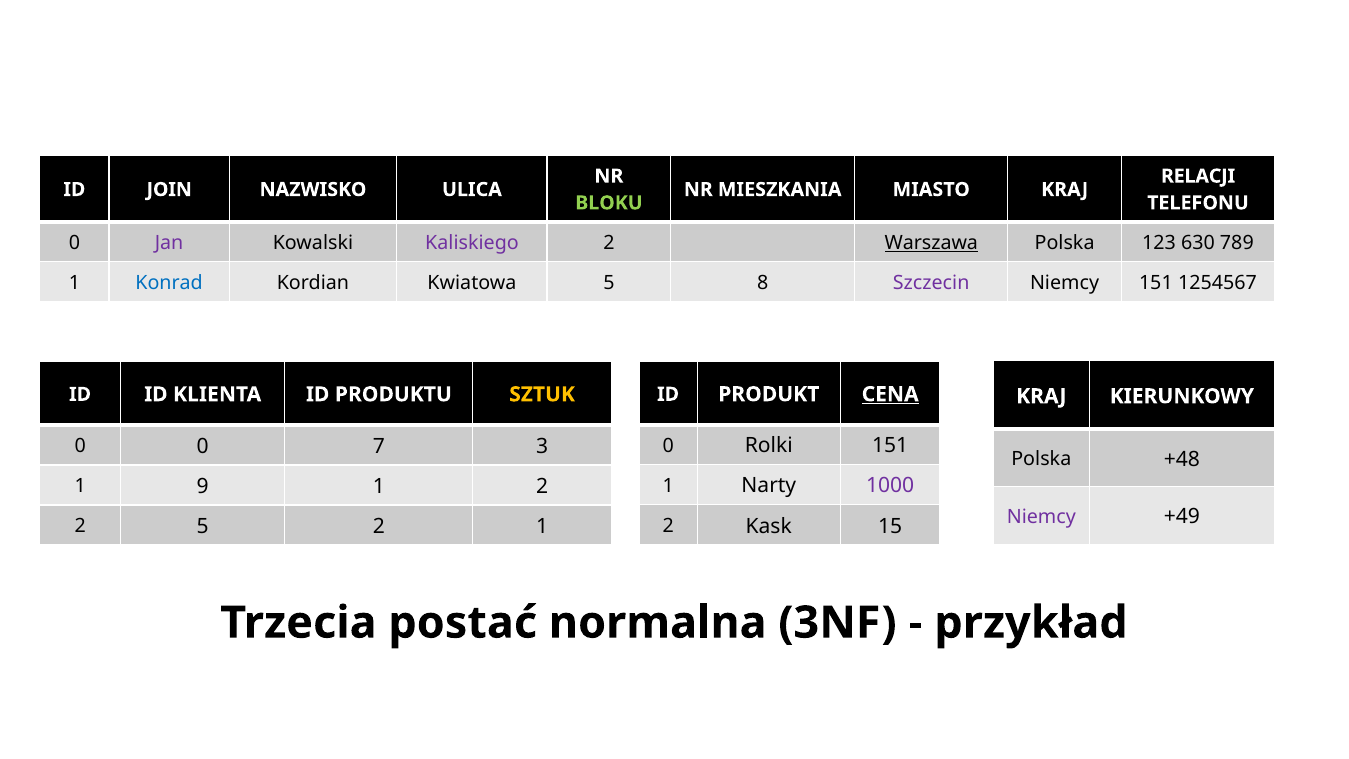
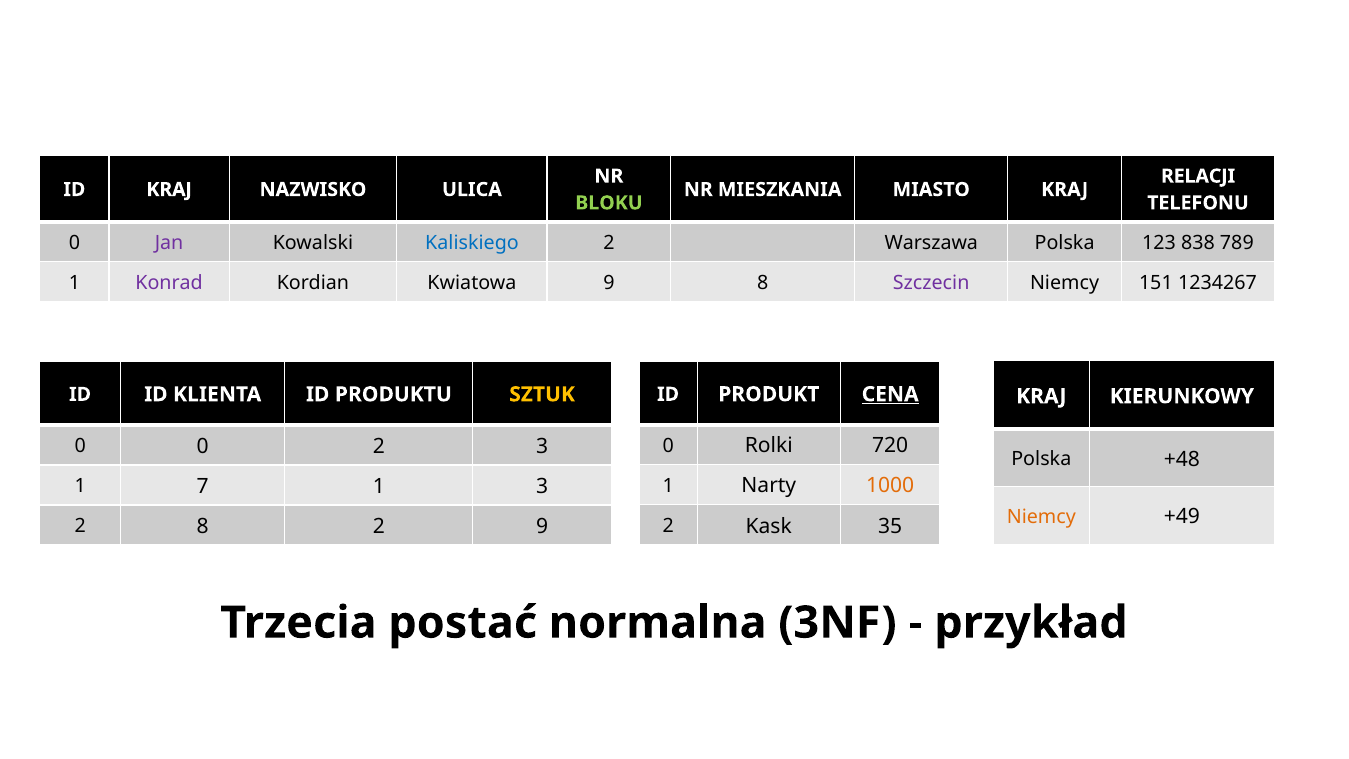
ID JOIN: JOIN -> KRAJ (169, 190)
Kaliskiego colour: purple -> blue (472, 243)
Warszawa underline: present -> none (931, 243)
630: 630 -> 838 (1198, 243)
Konrad colour: blue -> purple (169, 283)
Kwiatowa 5: 5 -> 9 (609, 283)
1254567: 1254567 -> 1234267 (1217, 283)
Rolki 151: 151 -> 720 (890, 446)
0 7: 7 -> 2 (379, 446)
1000 colour: purple -> orange (890, 486)
9: 9 -> 7 (203, 486)
1 2: 2 -> 3 (542, 486)
Niemcy colour: purple -> orange (1041, 517)
2 5: 5 -> 8 (203, 526)
2 1: 1 -> 9 (542, 526)
15: 15 -> 35 (890, 526)
